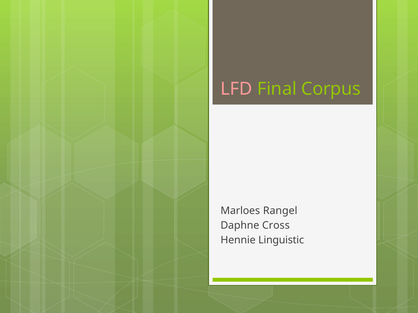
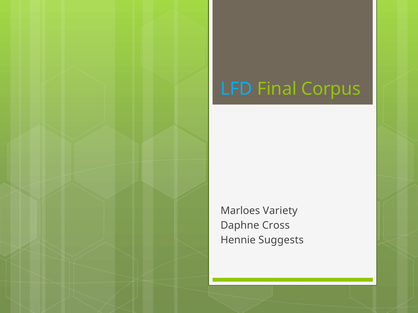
LFD colour: pink -> light blue (237, 89)
Rangel: Rangel -> Variety (280, 211)
Linguistic: Linguistic -> Suggests (281, 240)
